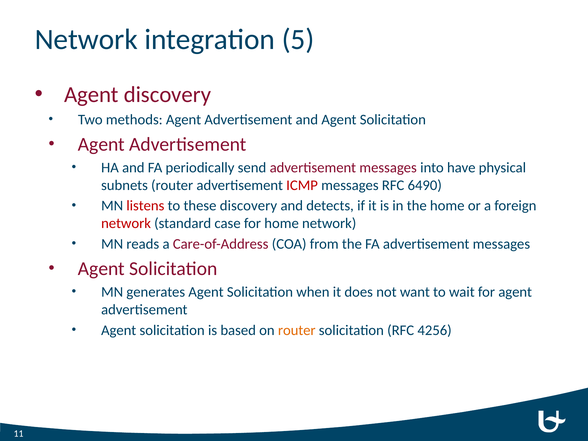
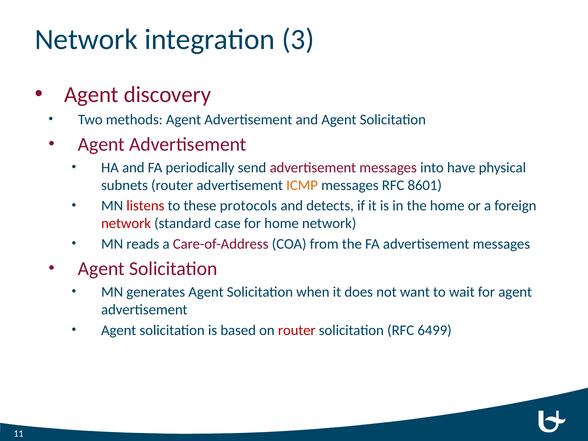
5: 5 -> 3 (298, 40)
ICMP colour: red -> orange (302, 185)
6490: 6490 -> 8601 (425, 185)
these discovery: discovery -> protocols (248, 206)
router colour: orange -> red (297, 330)
4256: 4256 -> 6499 (435, 330)
